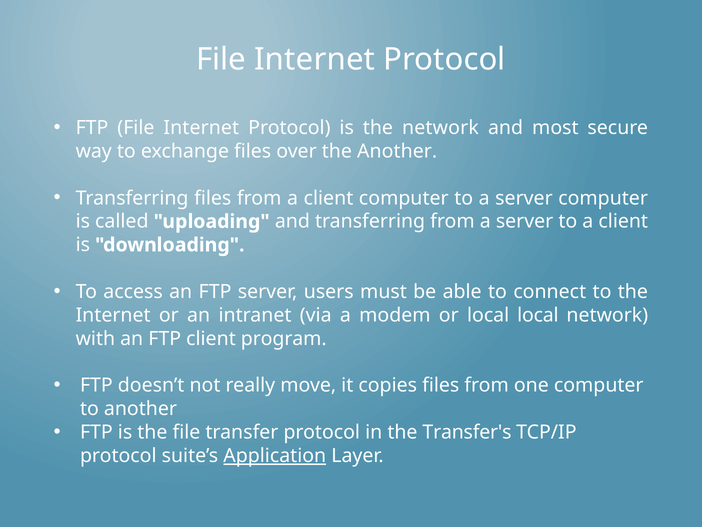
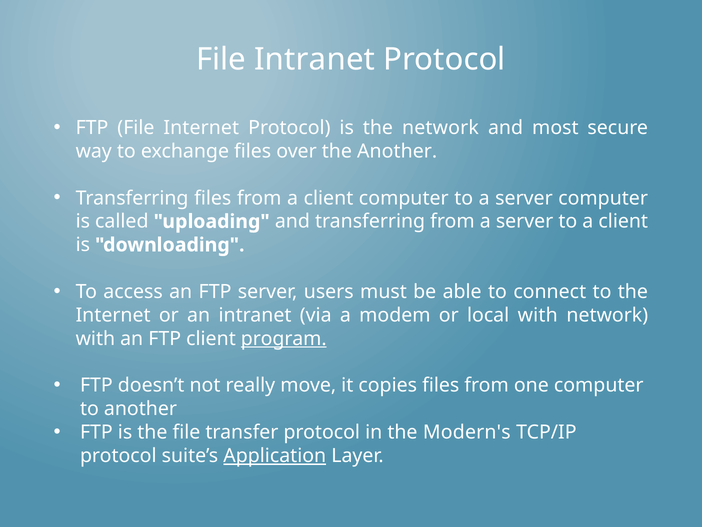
Internet: Internet -> Intranet (315, 59)
local local: local -> with (538, 315)
program underline: none -> present (284, 338)
Transfer's: Transfer's -> Modern's (467, 432)
